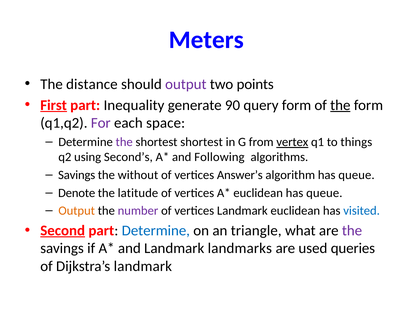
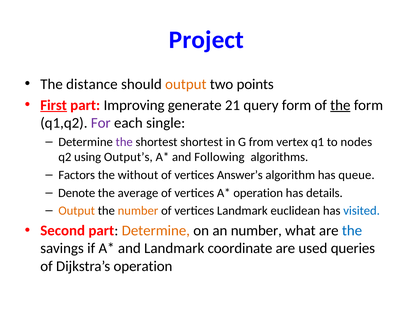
Meters: Meters -> Project (206, 40)
output colour: purple -> orange (186, 84)
Inequality: Inequality -> Improving (134, 105)
90: 90 -> 21 (232, 105)
space: space -> single (166, 123)
vertex underline: present -> none (292, 142)
things: things -> nodes (356, 142)
Second’s: Second’s -> Output’s (128, 158)
Savings: Savings -> Factors (77, 175)
latitude: latitude -> average (138, 193)
euclidean: euclidean -> operation (258, 193)
queue: queue -> details (324, 193)
number colour: purple -> orange (138, 211)
Second underline: present -> none (63, 231)
Determine colour: blue -> orange (156, 231)
an triangle: triangle -> number (256, 231)
the colour: purple -> blue (352, 231)
landmarks: landmarks -> coordinate (240, 249)
Dijkstra’s landmark: landmark -> operation (143, 267)
